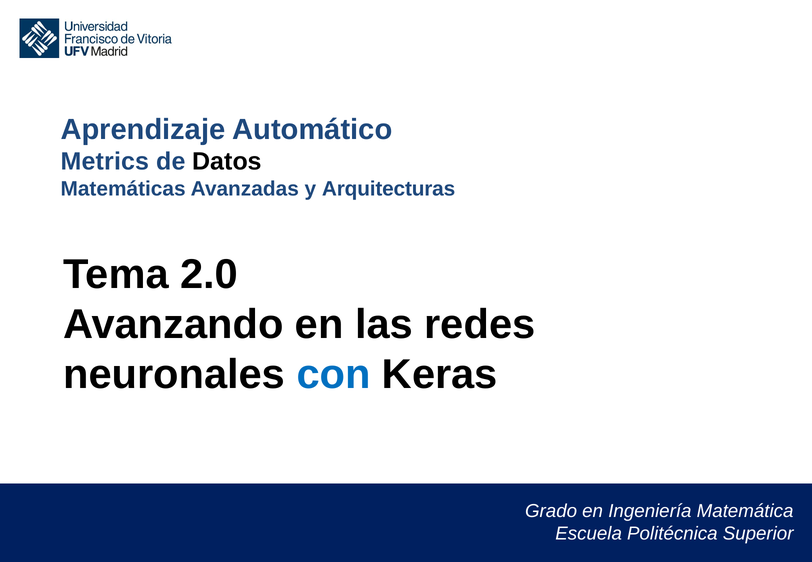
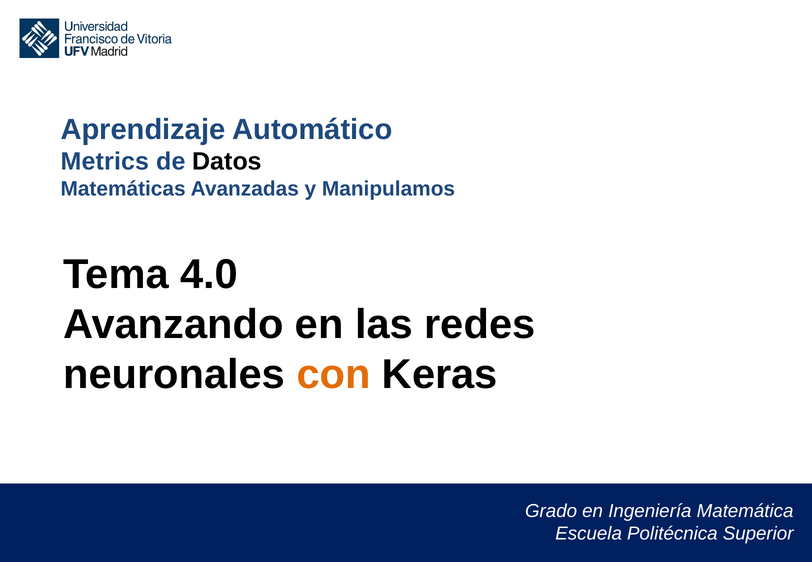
Arquitecturas: Arquitecturas -> Manipulamos (388, 189)
2.0: 2.0 -> 4.0 (209, 275)
con colour: blue -> orange (333, 374)
